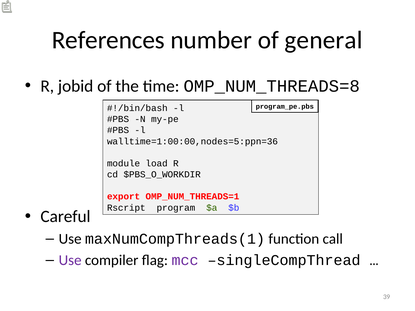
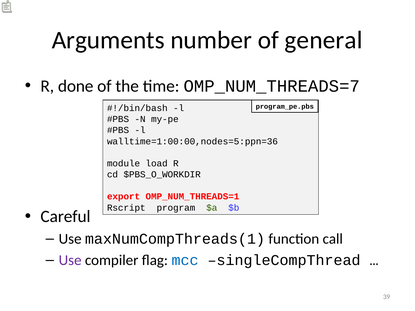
References: References -> Arguments (108, 40)
jobid: jobid -> done (76, 86)
OMP_NUM_THREADS=8: OMP_NUM_THREADS=8 -> OMP_NUM_THREADS=7 (272, 86)
mcc colour: purple -> blue (185, 260)
